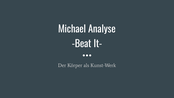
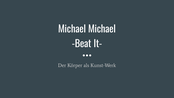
Michael Analyse: Analyse -> Michael (102, 29)
